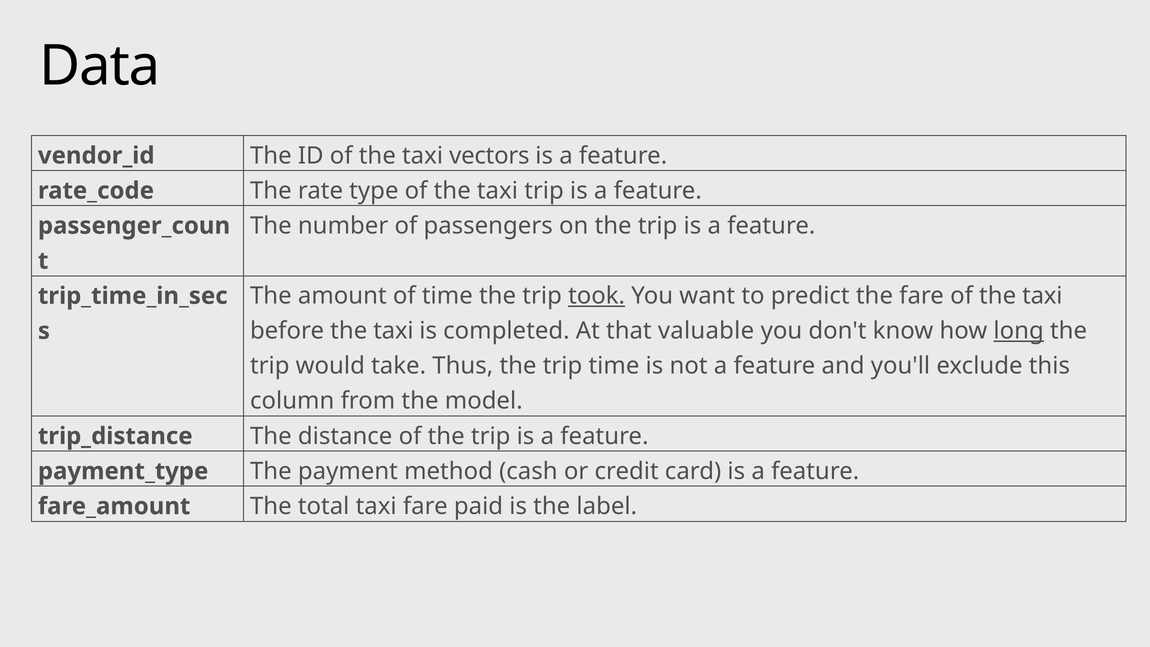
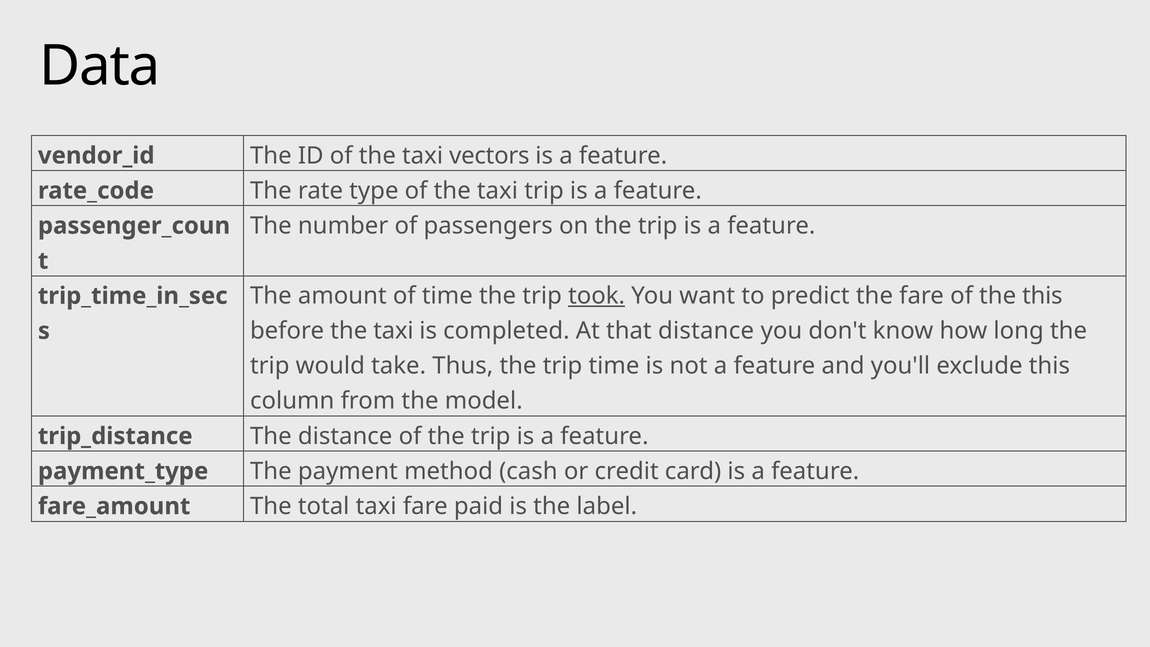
fare of the taxi: taxi -> this (1042, 296)
that valuable: valuable -> distance (706, 331)
long underline: present -> none (1019, 331)
